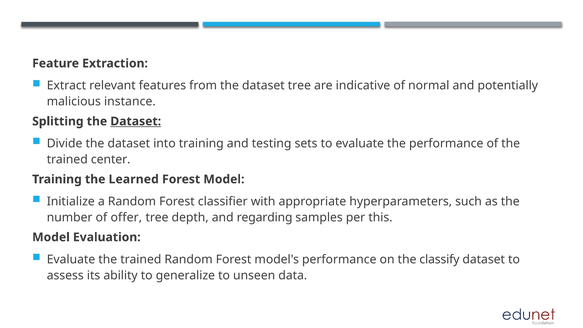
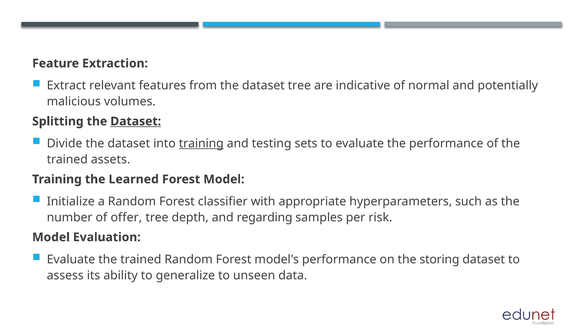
instance: instance -> volumes (130, 102)
training underline: none -> present (201, 143)
center: center -> assets (111, 159)
this: this -> risk (380, 217)
classify: classify -> storing (439, 259)
